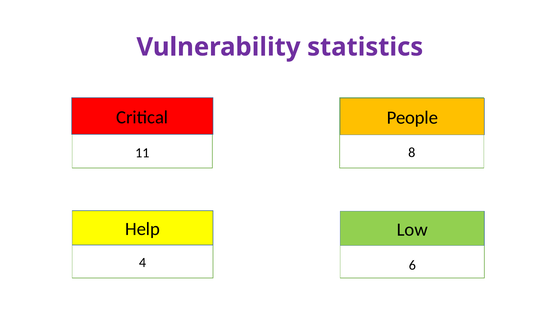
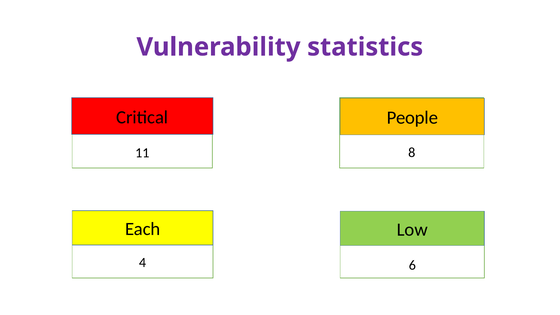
Help: Help -> Each (143, 229)
